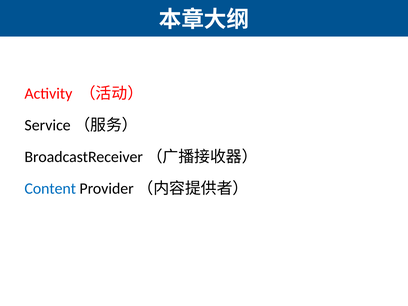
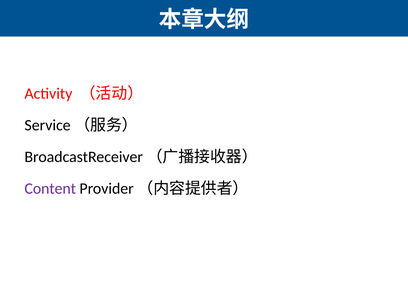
Content colour: blue -> purple (50, 189)
